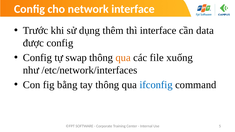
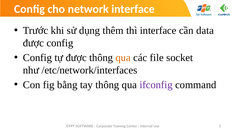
tự swap: swap -> được (76, 58)
xuống: xuống -> socket (180, 58)
ifconfig colour: blue -> purple (156, 85)
